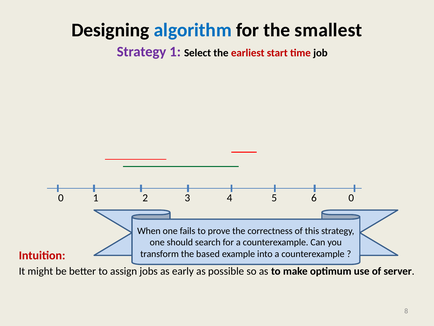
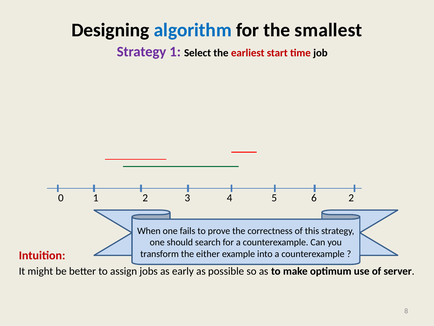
6 0: 0 -> 2 (351, 197)
based: based -> either (208, 254)
